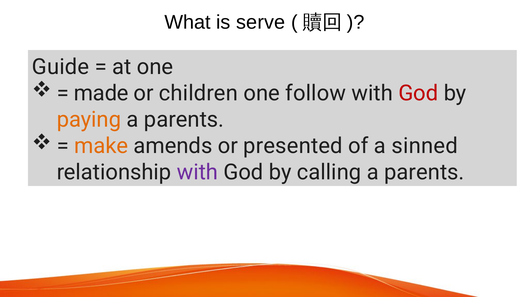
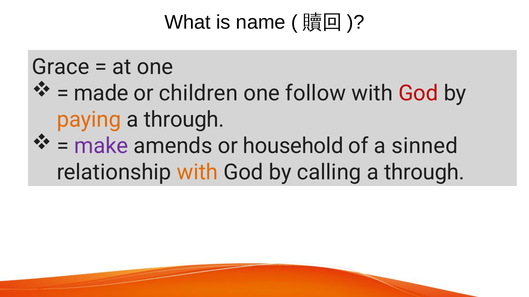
serve: serve -> name (261, 22)
Guide: Guide -> Grace (61, 67)
parents: parents -> through (184, 120)
make colour: orange -> purple (101, 146)
presented: presented -> household (293, 146)
with colour: purple -> orange (197, 173)
parents: parents -> through (424, 173)
